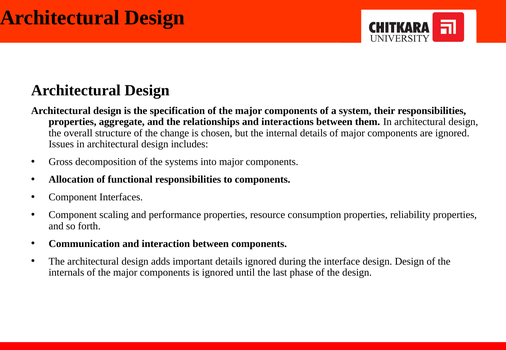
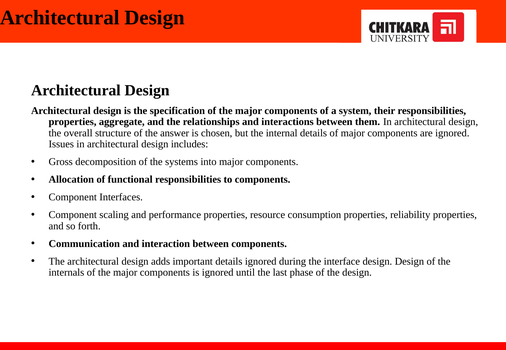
change: change -> answer (175, 133)
